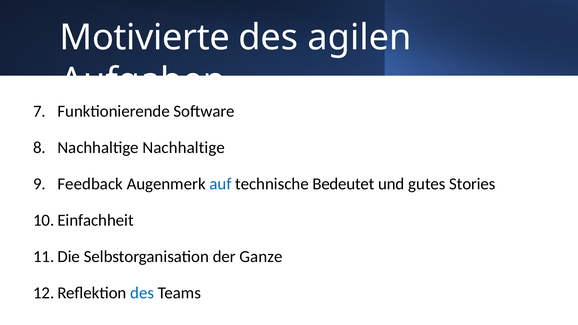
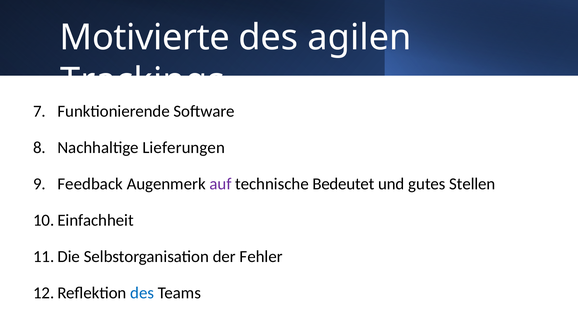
Aufgaben: Aufgaben -> Trackings (142, 81)
Nachhaltige Nachhaltige: Nachhaltige -> Lieferungen (184, 148)
auf colour: blue -> purple (220, 184)
Stories: Stories -> Stellen (472, 184)
Ganze: Ganze -> Fehler (261, 257)
